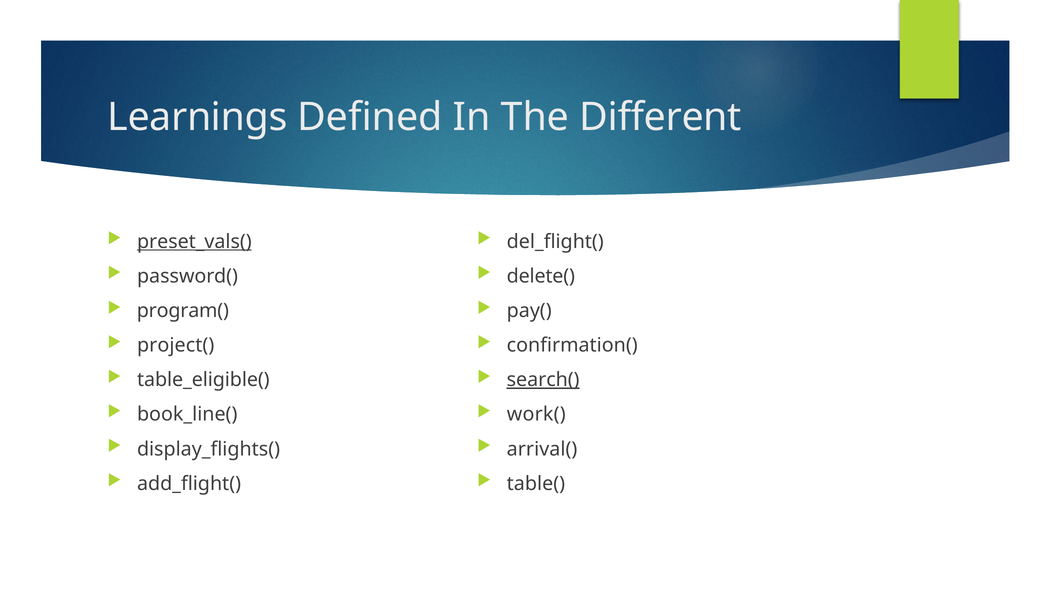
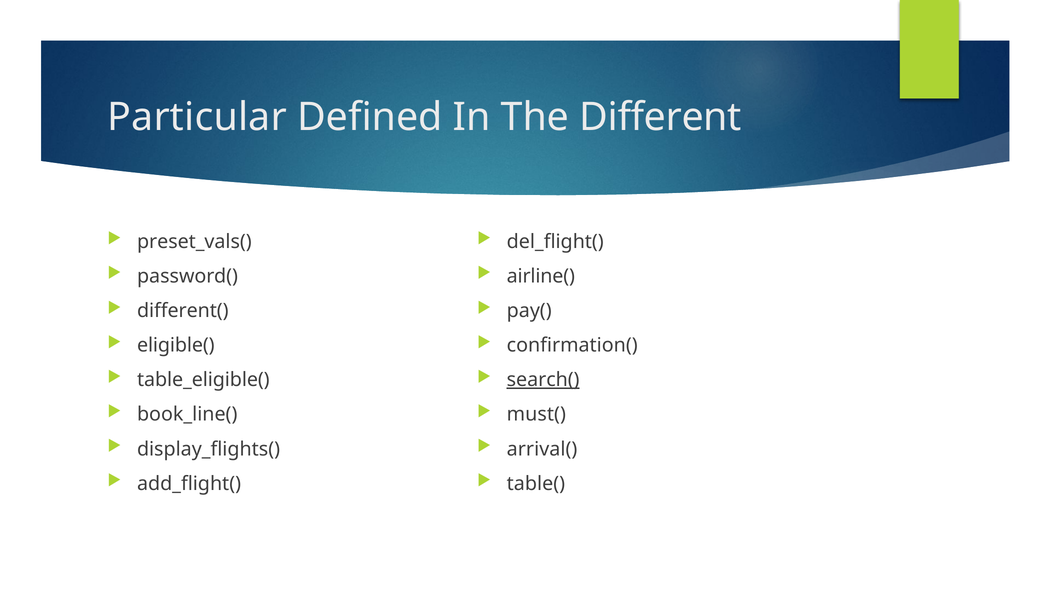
Learnings: Learnings -> Particular (197, 117)
preset_vals( underline: present -> none (194, 242)
delete(: delete( -> airline( (541, 276)
program(: program( -> different( (183, 311)
project(: project( -> eligible( (176, 345)
work(: work( -> must( (536, 415)
